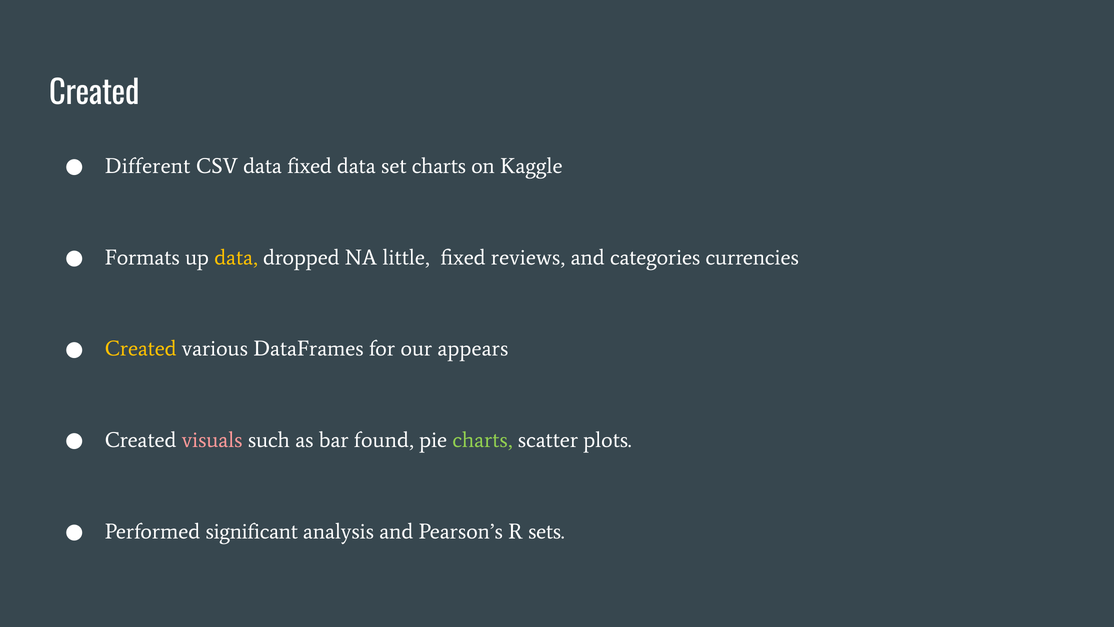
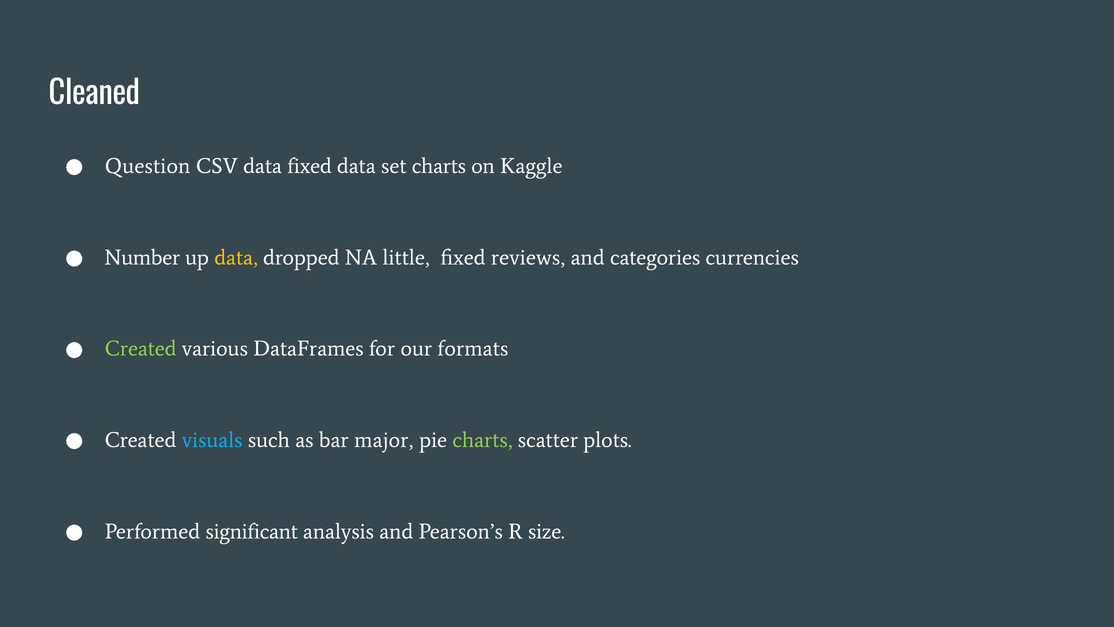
Created: Created -> Cleaned (94, 93)
Different: Different -> Question (148, 166)
Formats: Formats -> Number (142, 257)
Created colour: yellow -> light green (141, 349)
appears: appears -> formats (473, 349)
visuals colour: pink -> light blue (212, 440)
found: found -> major (384, 440)
sets: sets -> size (546, 531)
